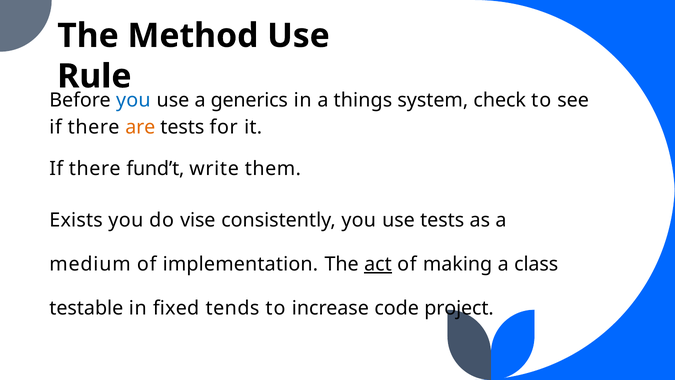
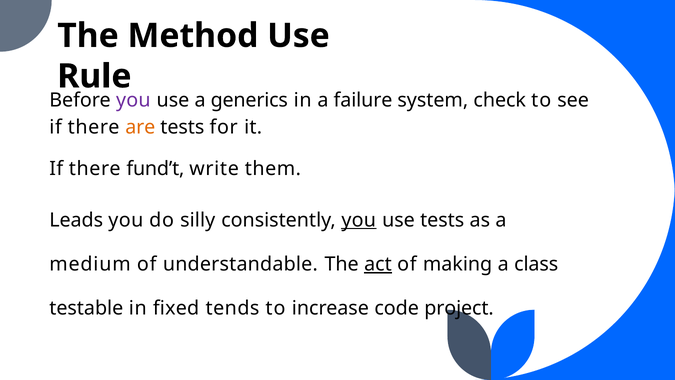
you colour: blue -> purple (133, 100)
things: things -> failure (363, 100)
Exists: Exists -> Leads (76, 220)
vise: vise -> silly (198, 220)
you underline: none -> present (359, 220)
implementation: implementation -> understandable (240, 264)
